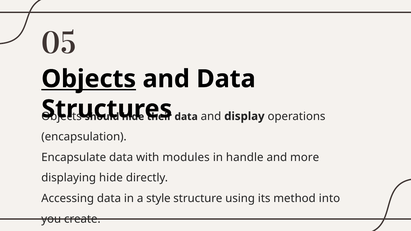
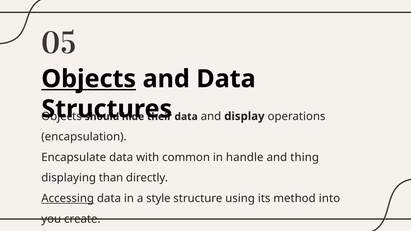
modules: modules -> common (186, 157)
more: more -> thing (305, 157)
displaying hide: hide -> than (111, 178)
Accessing underline: none -> present (68, 199)
